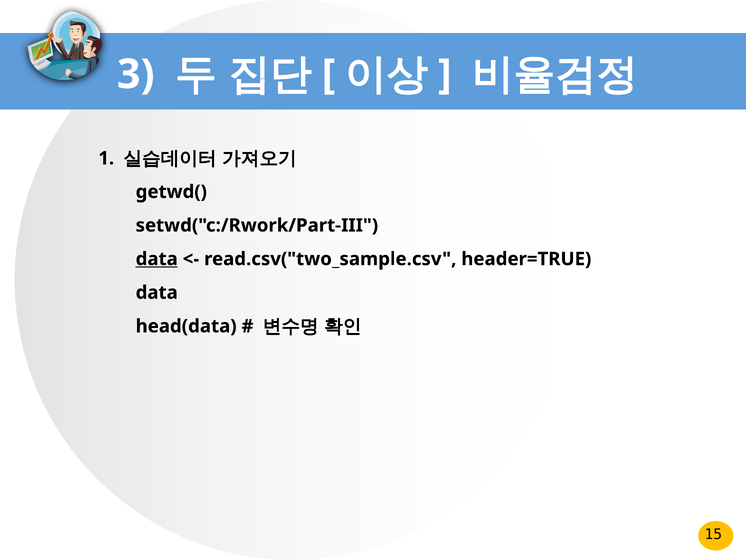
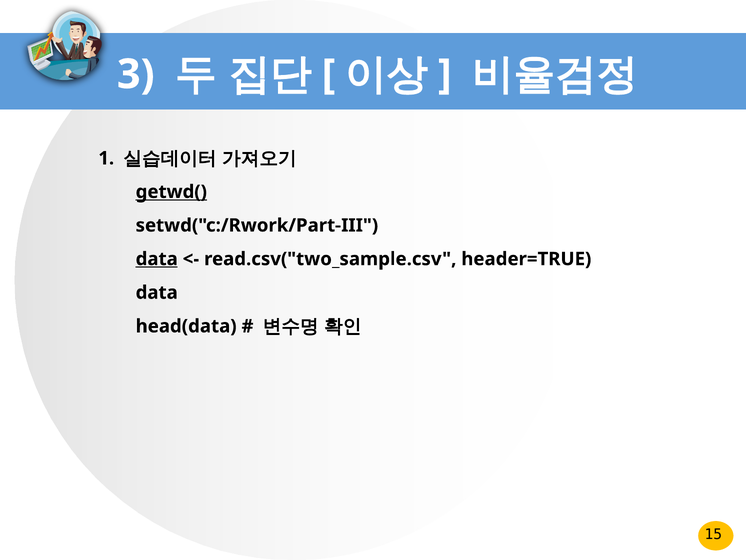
getwd( underline: none -> present (171, 192)
